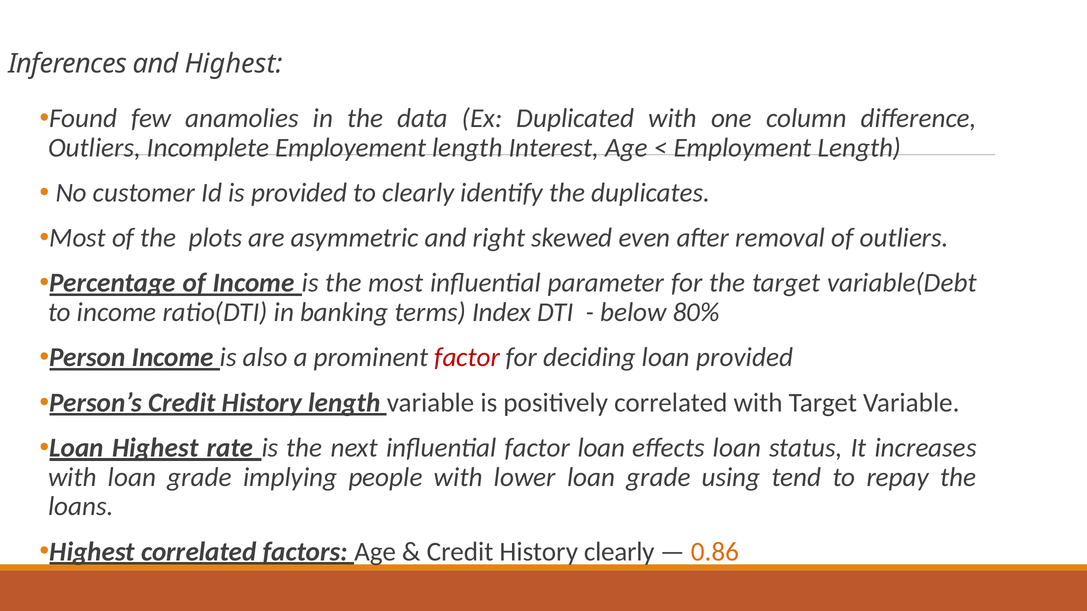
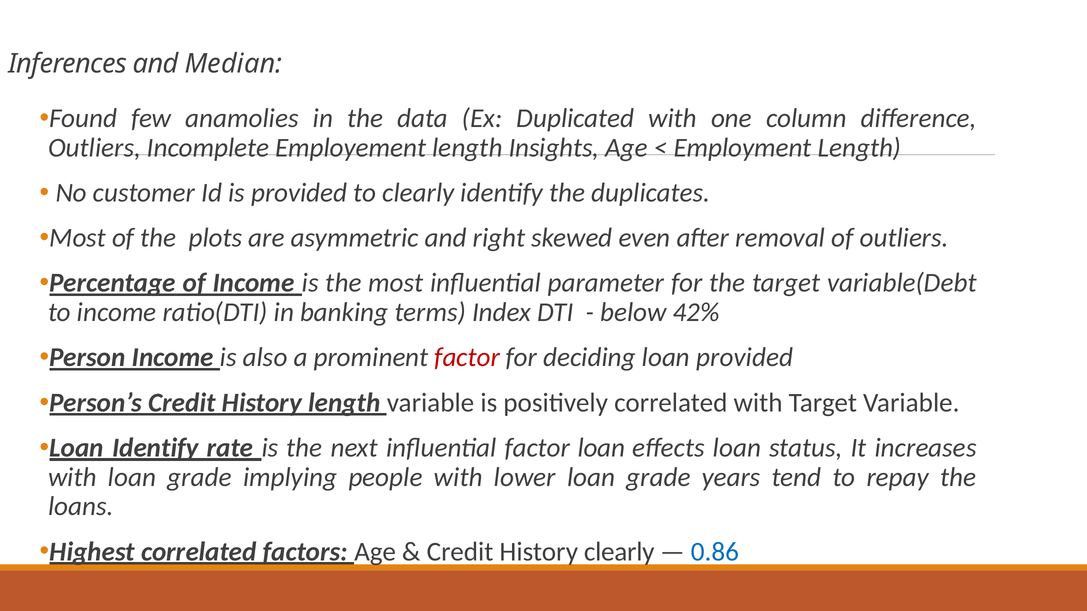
and Highest: Highest -> Median (233, 64)
Interest: Interest -> Insights (554, 148)
80%: 80% -> 42% (696, 313)
Loan Highest: Highest -> Identify (155, 448)
using: using -> years (731, 477)
0.86 colour: orange -> blue (715, 552)
